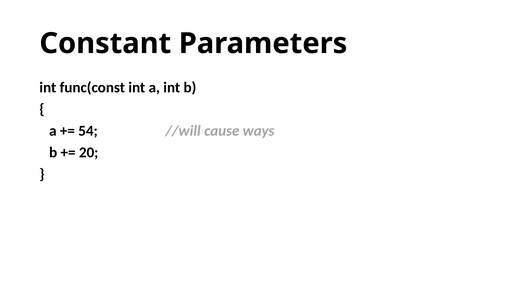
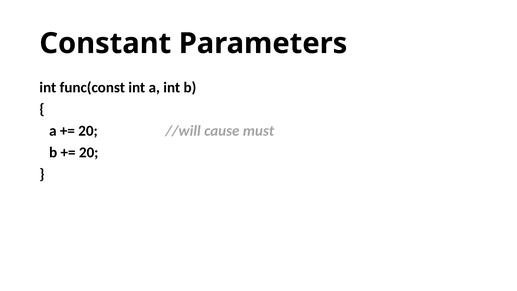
54: 54 -> 20 (88, 131)
ways: ways -> must (258, 131)
